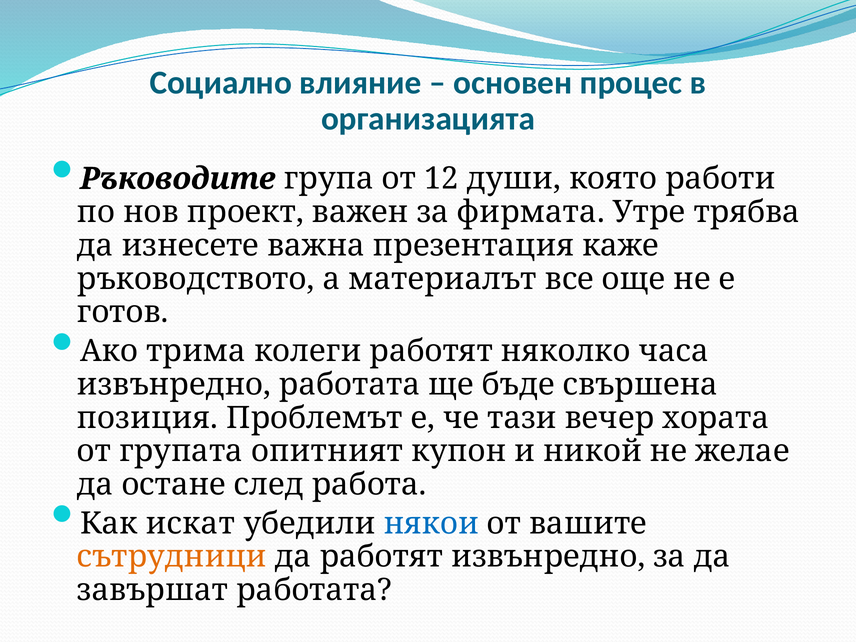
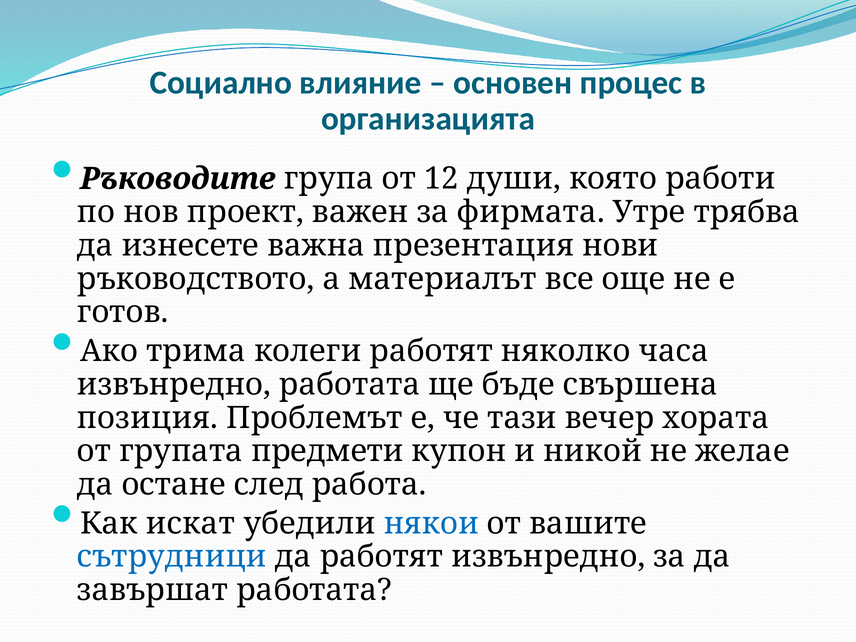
каже: каже -> нови (620, 245)
опитният: опитният -> предмети (327, 451)
сътрудници colour: orange -> blue (172, 557)
